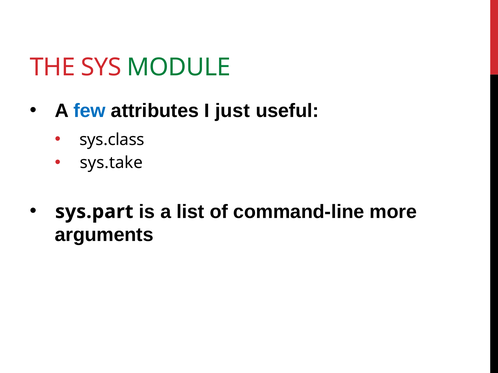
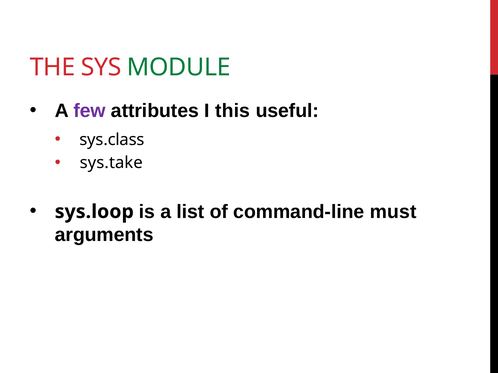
few colour: blue -> purple (89, 111)
just: just -> this (233, 111)
sys.part: sys.part -> sys.loop (94, 212)
more: more -> must (393, 212)
